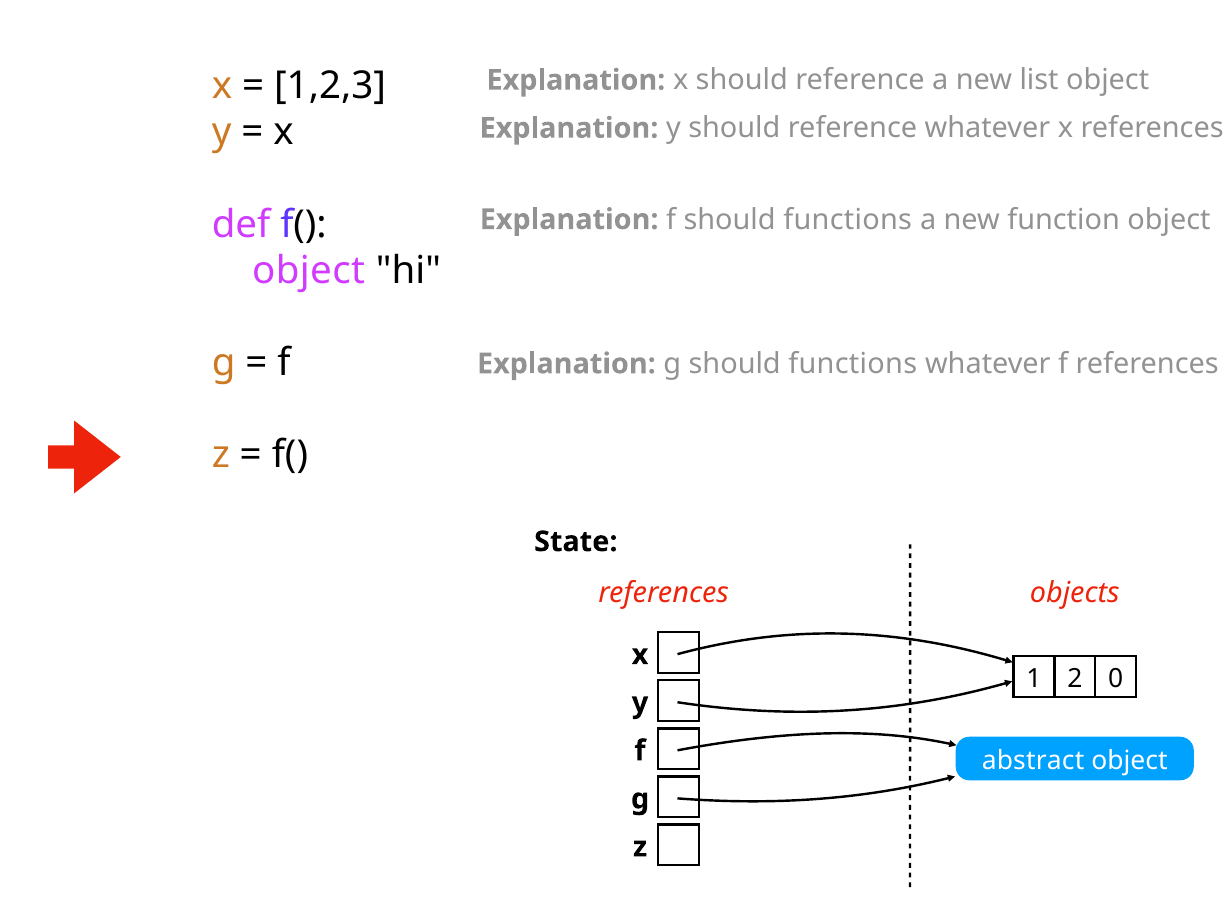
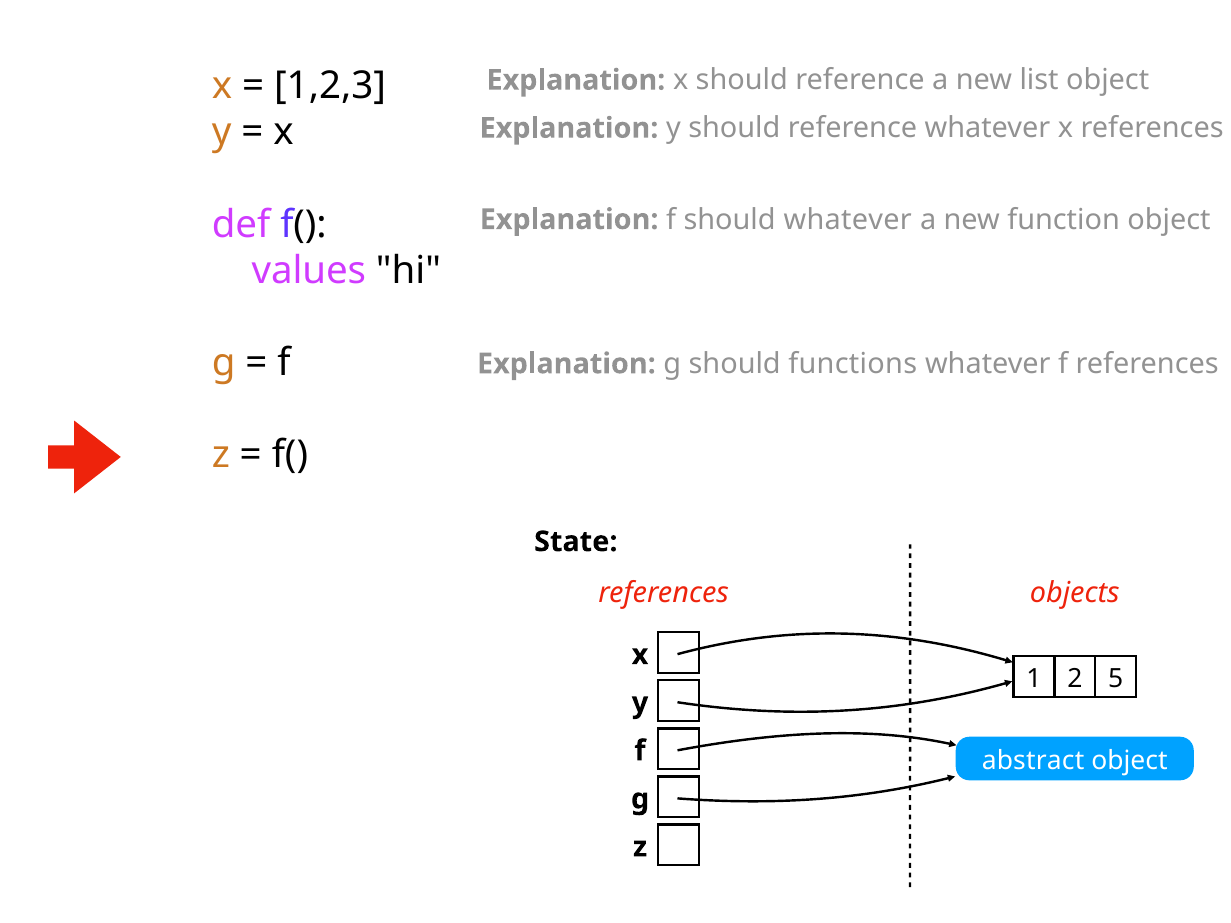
f should functions: functions -> whatever (848, 220)
object: object -> values (309, 271)
0: 0 -> 5 (1116, 679)
